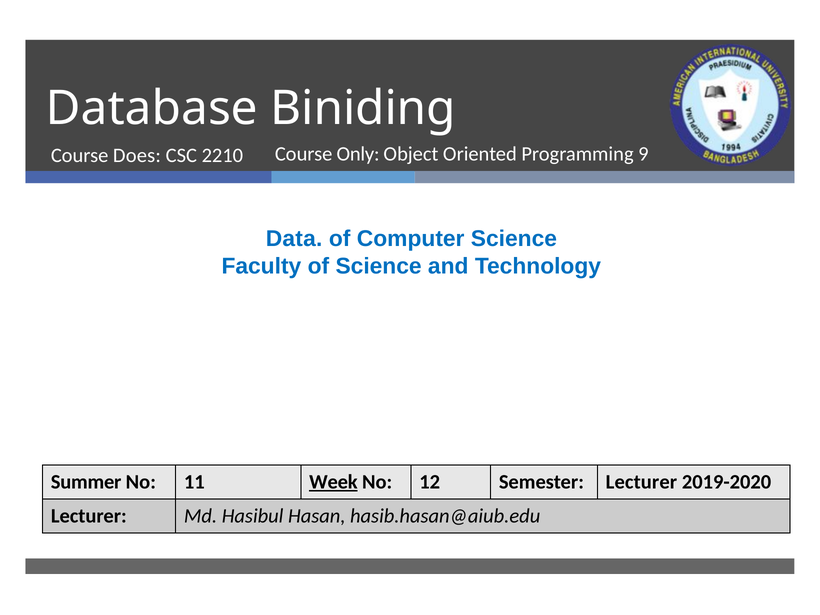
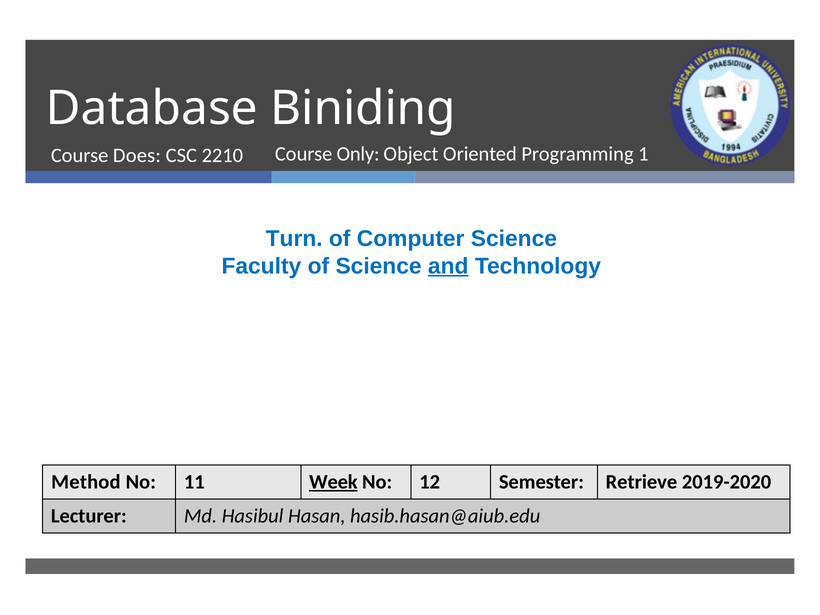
9: 9 -> 1 (643, 154)
Data: Data -> Turn (294, 239)
and underline: none -> present (448, 266)
Summer: Summer -> Method (86, 482)
Semester Lecturer: Lecturer -> Retrieve (641, 482)
